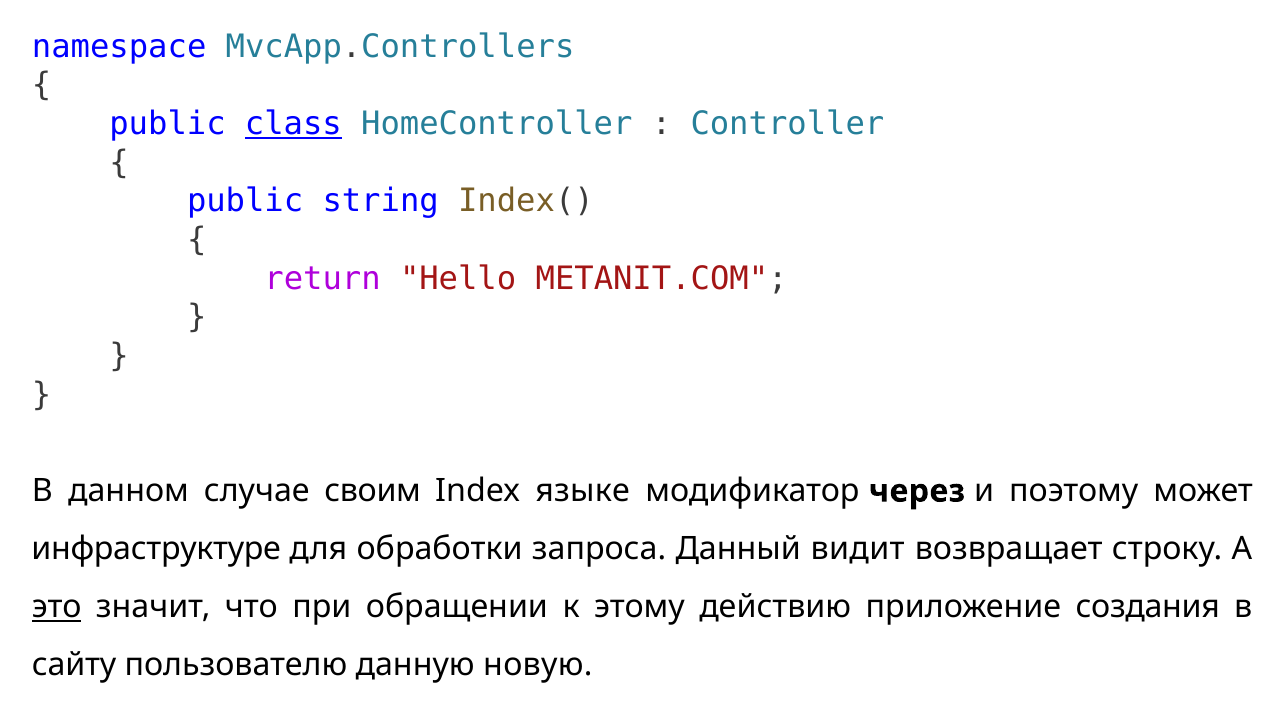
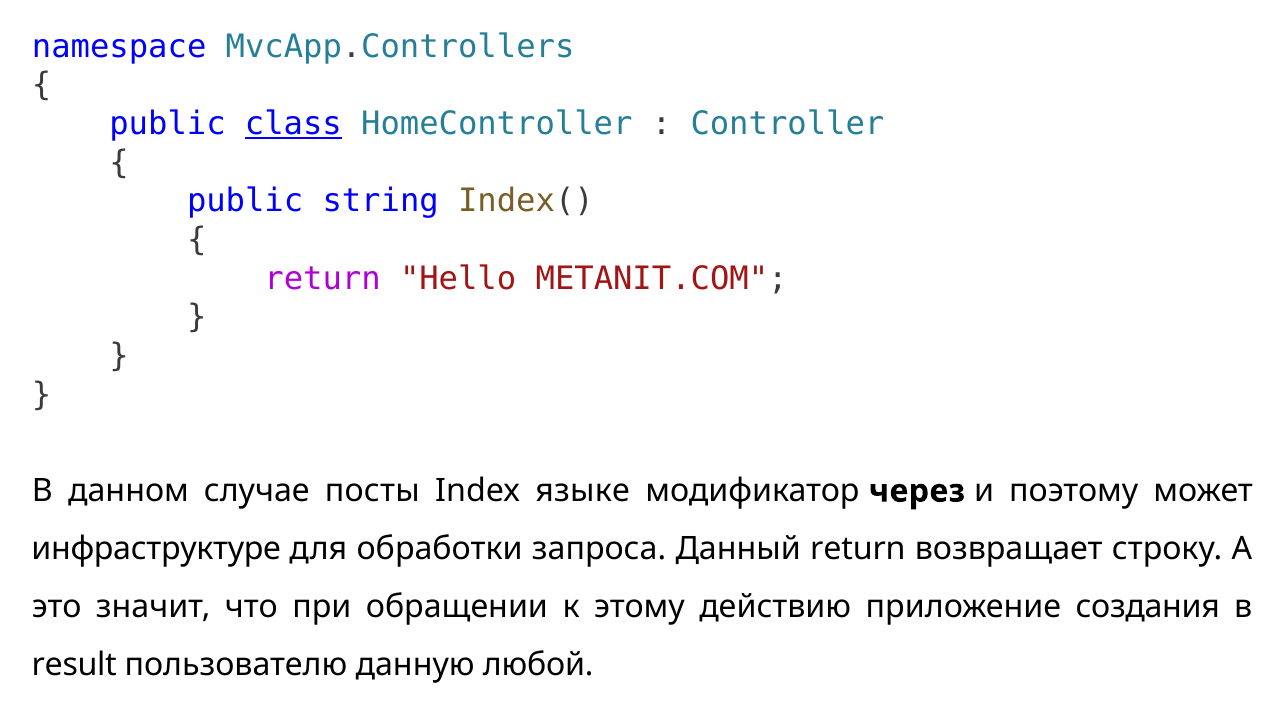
своим: своим -> посты (372, 491)
Данный видит: видит -> return (858, 549)
это underline: present -> none (57, 607)
сайту: сайту -> result (74, 665)
новую: новую -> любой (538, 665)
